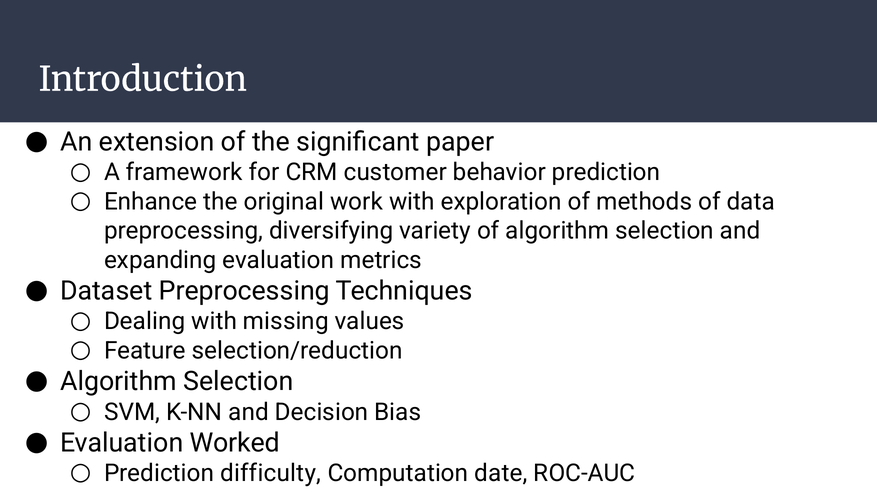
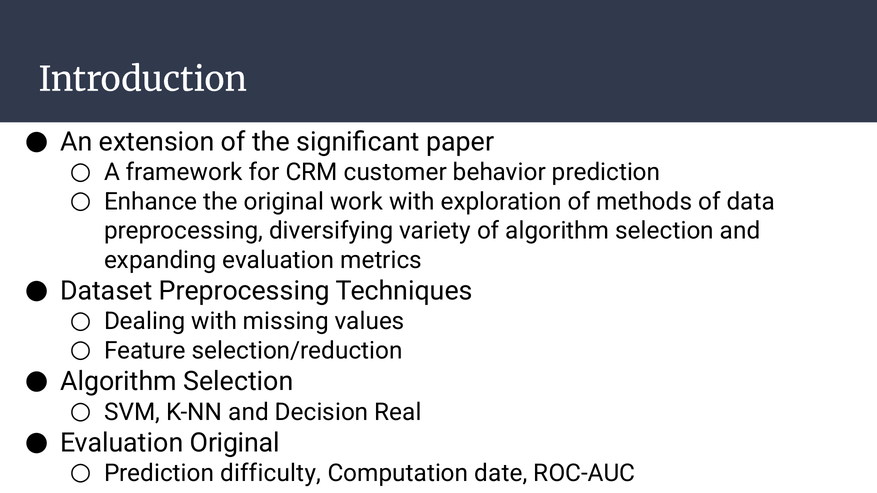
Bias: Bias -> Real (398, 412)
Evaluation Worked: Worked -> Original (235, 443)
